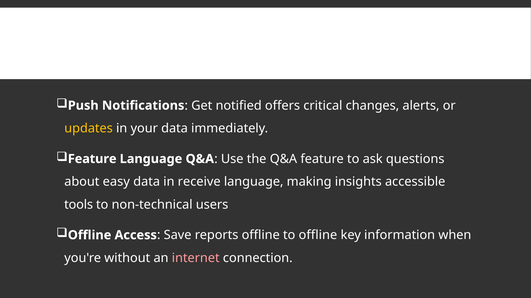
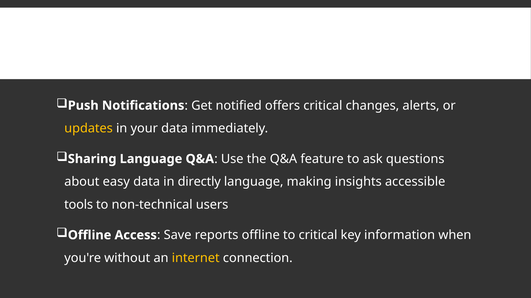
Feature: Feature -> Sharing (92, 159)
receive: receive -> directly (199, 182)
to offline: offline -> critical (318, 236)
internet colour: pink -> yellow (196, 258)
